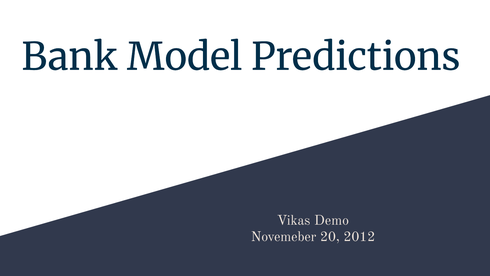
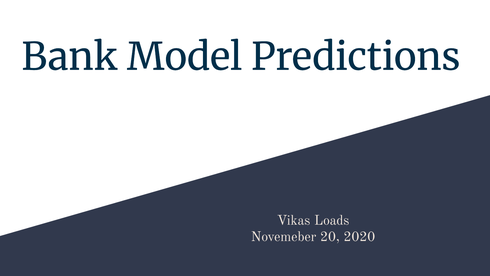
Demo: Demo -> Loads (332, 220)
2012: 2012 -> 2020 (359, 236)
